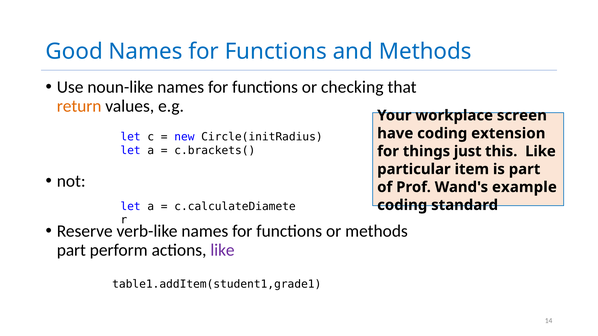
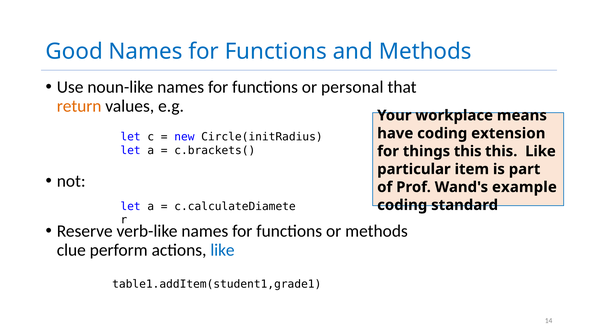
checking: checking -> personal (352, 87)
screen: screen -> means (522, 116)
things just: just -> this (468, 151)
part: part -> clue (71, 250)
like colour: purple -> blue (222, 250)
